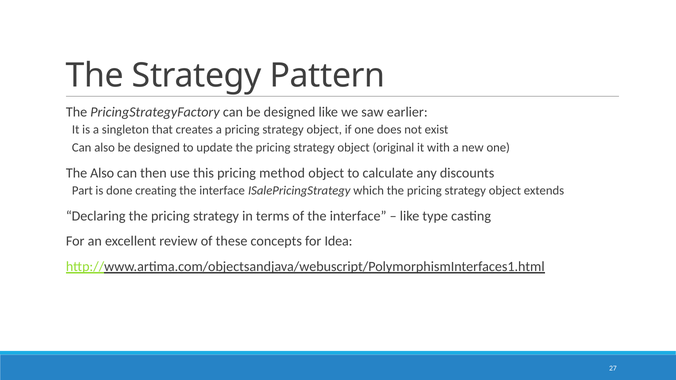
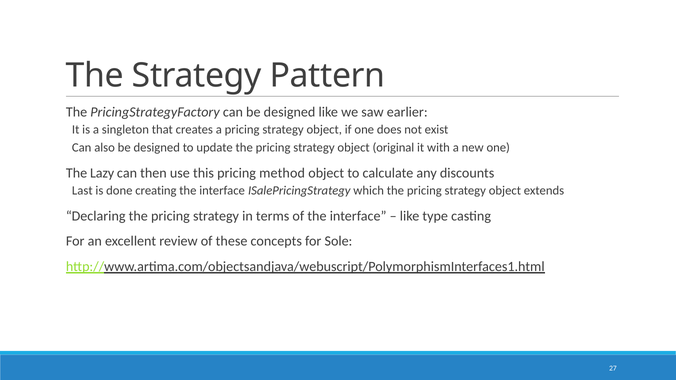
The Also: Also -> Lazy (102, 173)
Part: Part -> Last (82, 191)
Idea: Idea -> Sole (338, 241)
